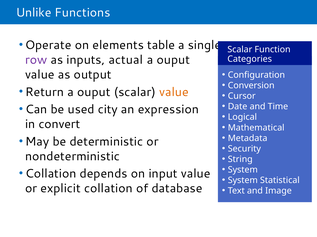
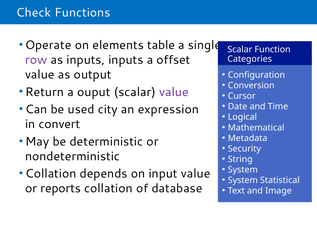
Unlike: Unlike -> Check (34, 13)
inputs actual: actual -> inputs (126, 60)
ouput: ouput -> offset (173, 60)
value colour: orange -> purple (174, 92)
explicit: explicit -> reports (61, 189)
